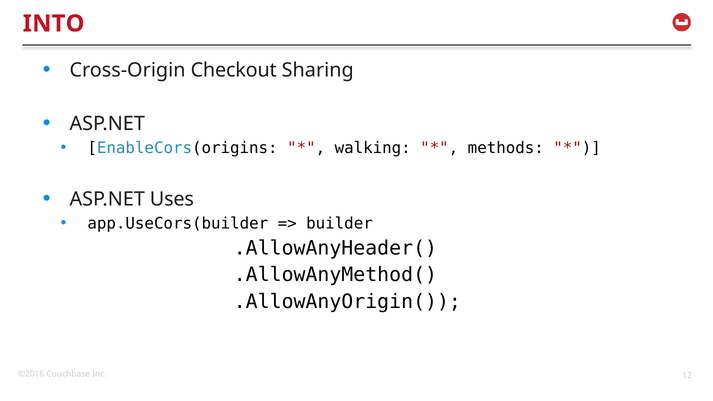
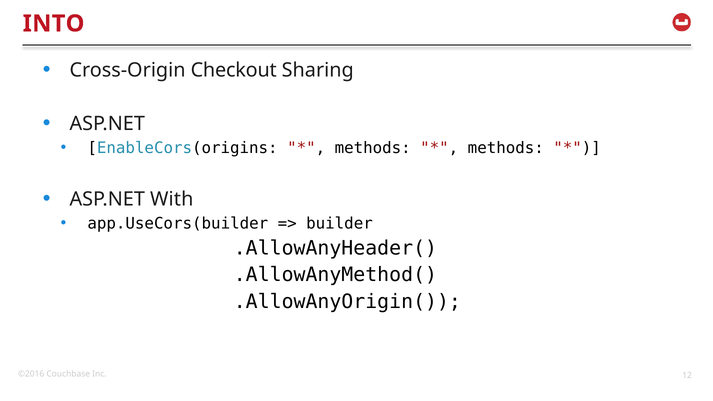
walking: walking -> methods (373, 148)
Uses: Uses -> With (172, 199)
